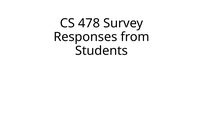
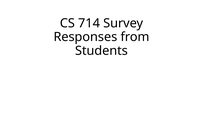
478: 478 -> 714 (89, 23)
